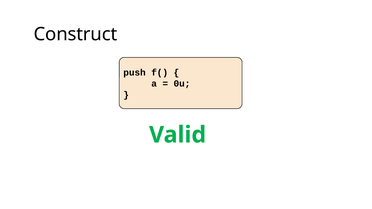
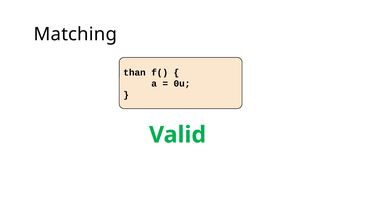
Construct: Construct -> Matching (75, 34)
push: push -> than (135, 73)
